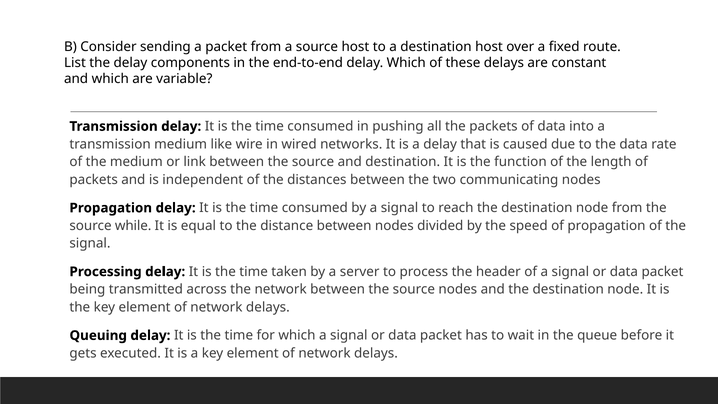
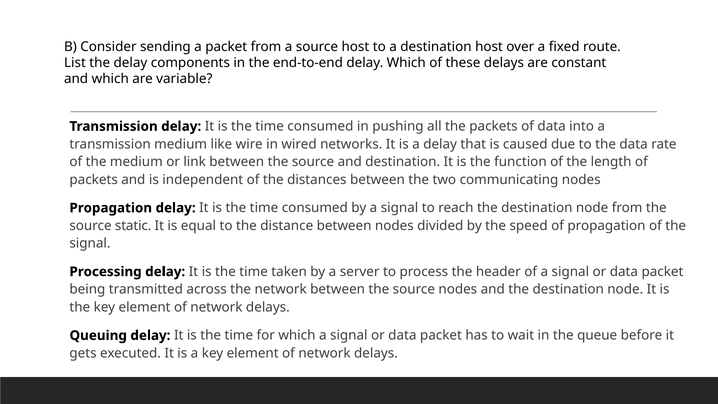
while: while -> static (133, 226)
